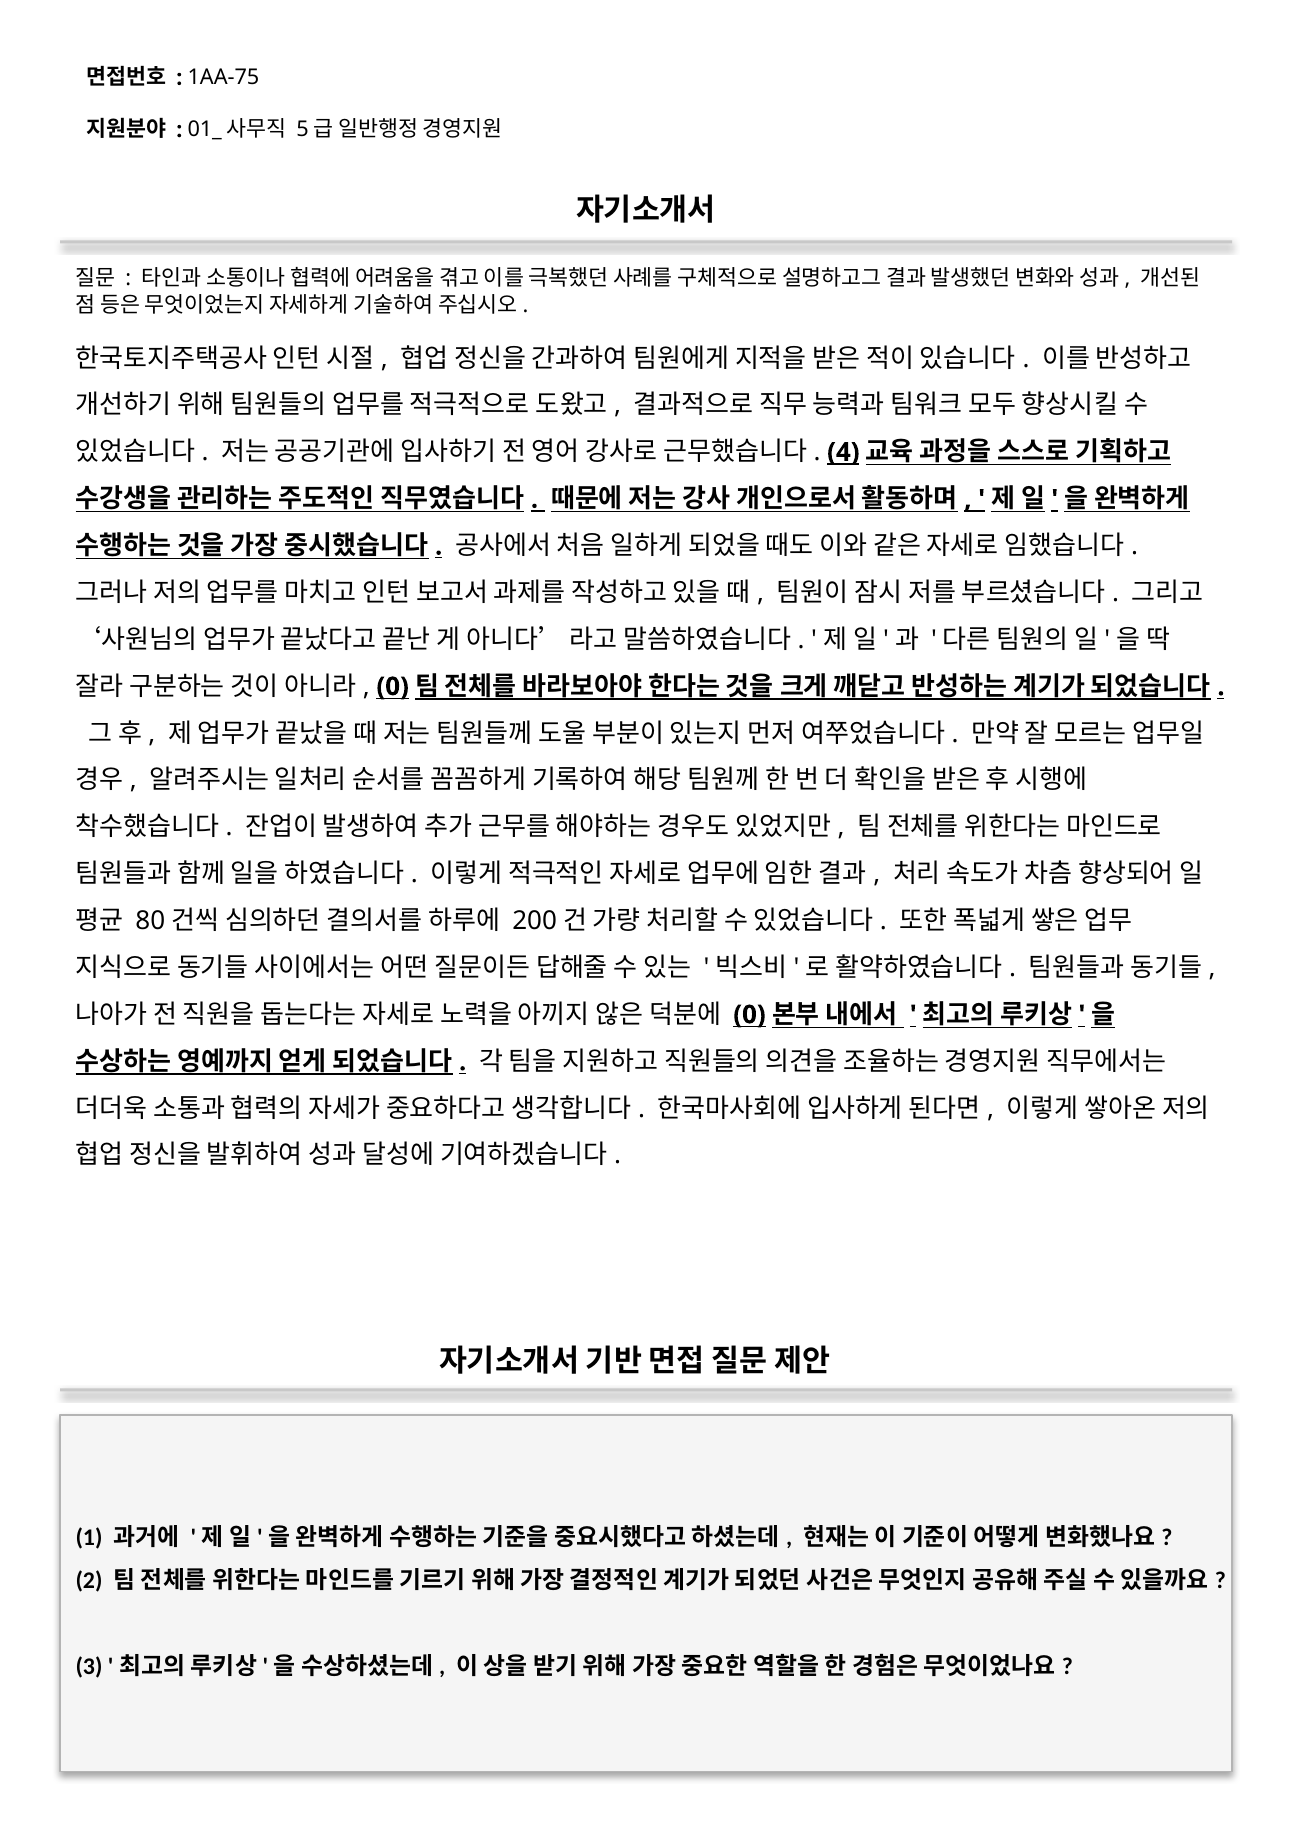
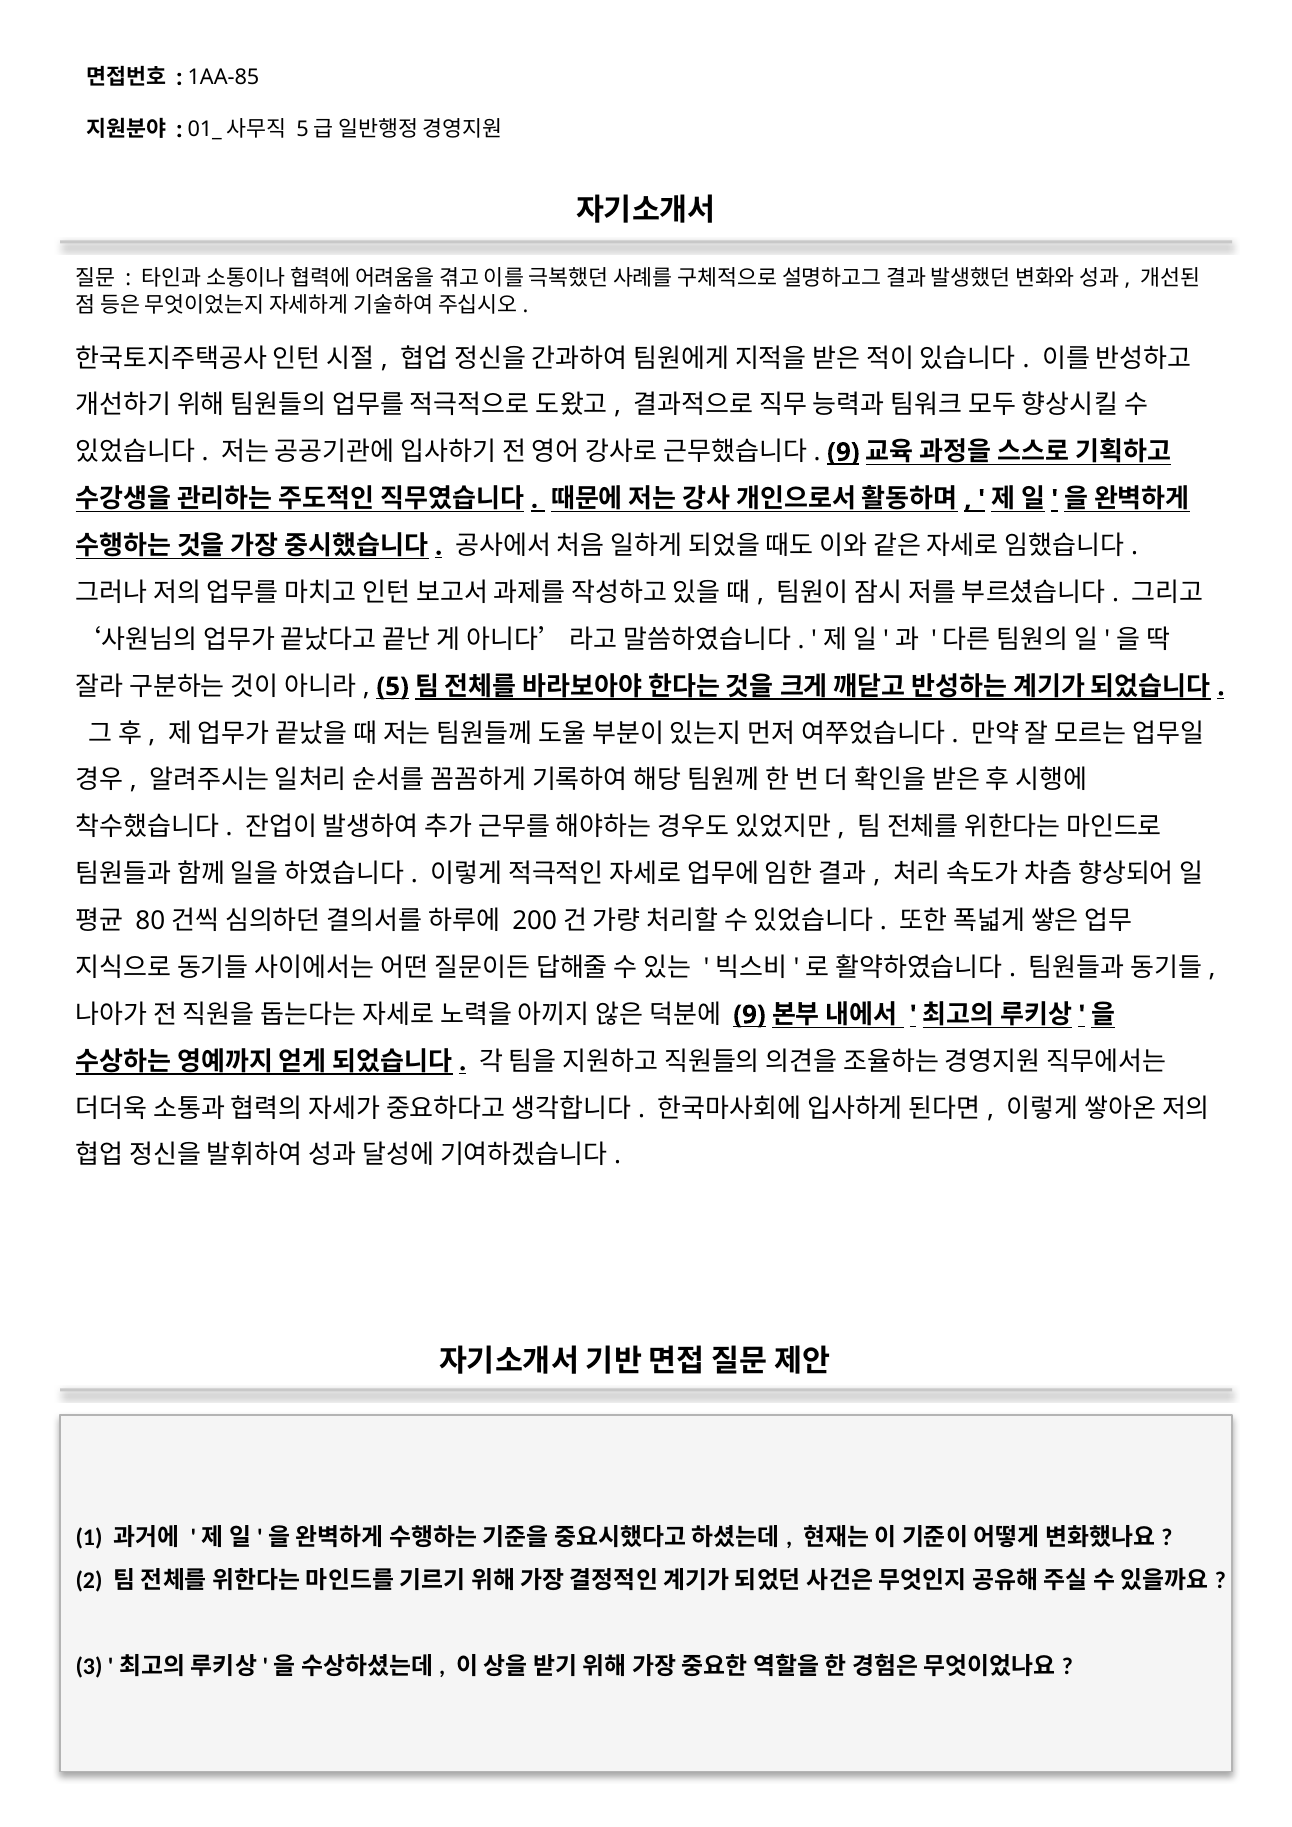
1AA-75: 1AA-75 -> 1AA-85 (223, 78)
4: 4 -> 9 (843, 452)
0: 0 -> 5 (393, 687)
0: 0 -> 9 (749, 1015)
